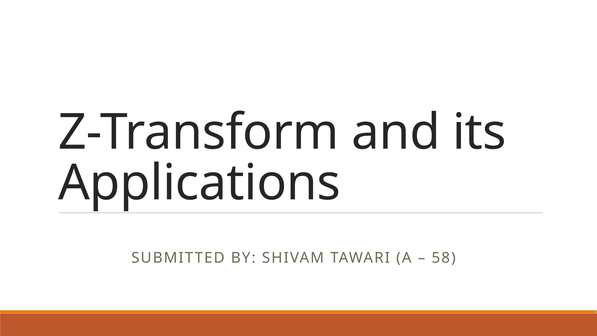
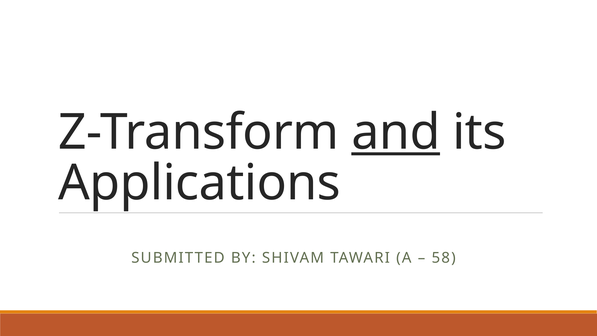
and underline: none -> present (396, 132)
